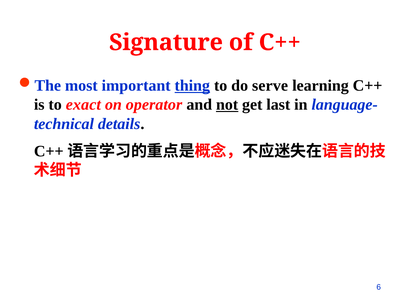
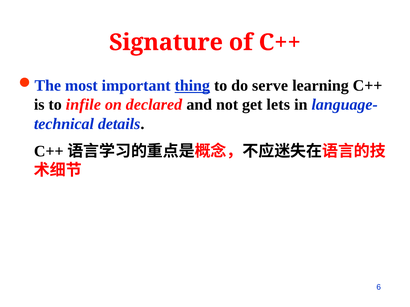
exact: exact -> infile (83, 105)
operator: operator -> declared (154, 105)
not underline: present -> none (227, 105)
last: last -> lets (278, 105)
